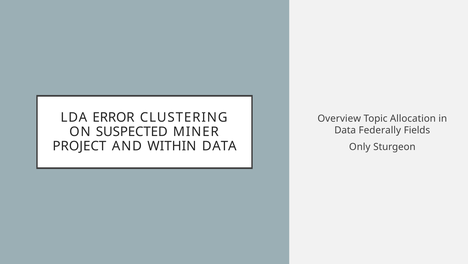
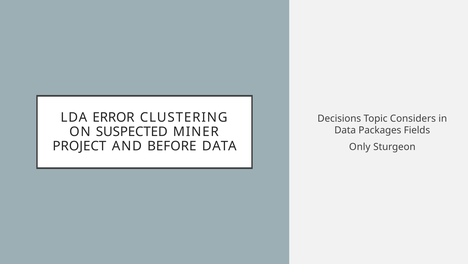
Overview: Overview -> Decisions (339, 118)
Allocation: Allocation -> Considers (413, 118)
Federally: Federally -> Packages (380, 130)
WITHIN: WITHIN -> BEFORE (172, 146)
